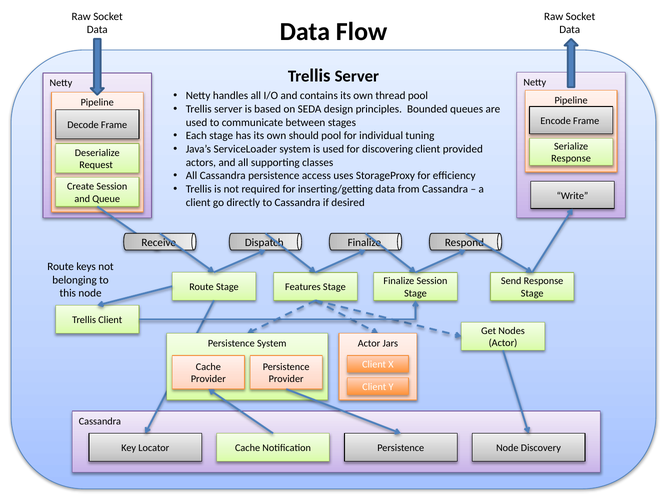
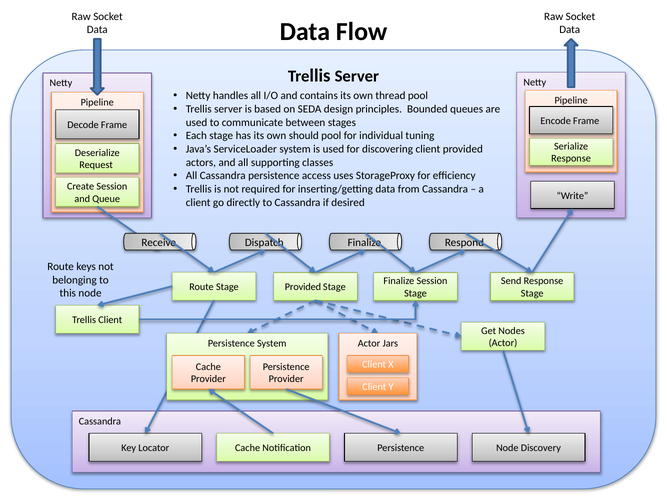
Features: Features -> Provided (303, 287)
